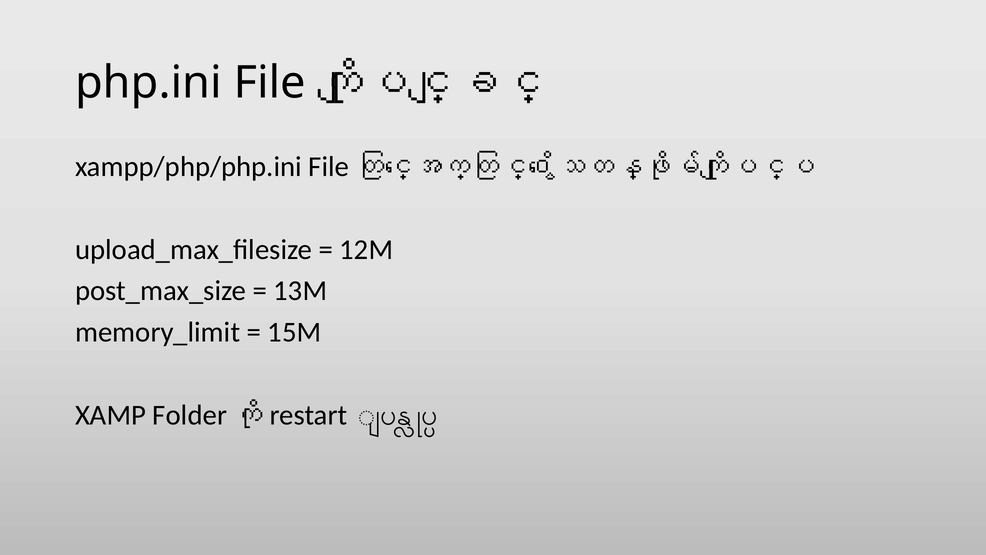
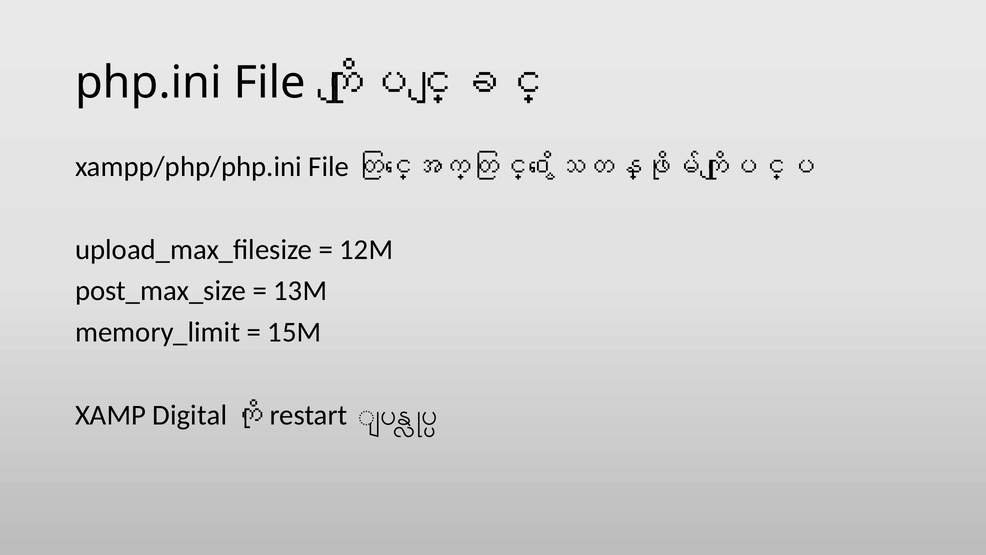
Folder: Folder -> Digital (190, 415)
